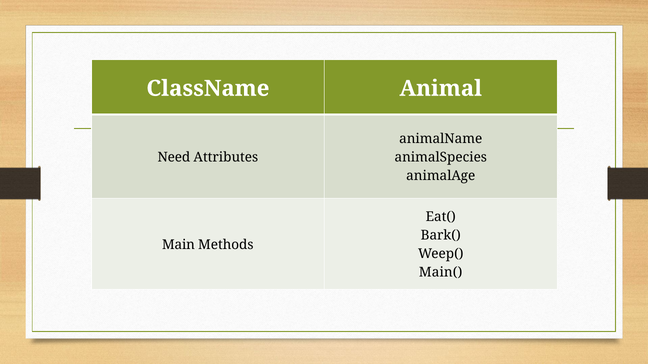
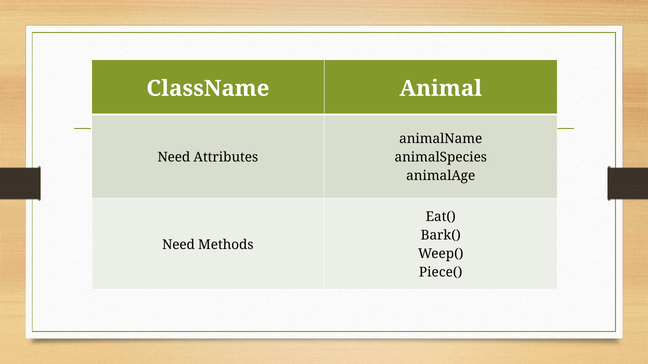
Main: Main -> Need (178, 245)
Main(: Main( -> Piece( (441, 273)
